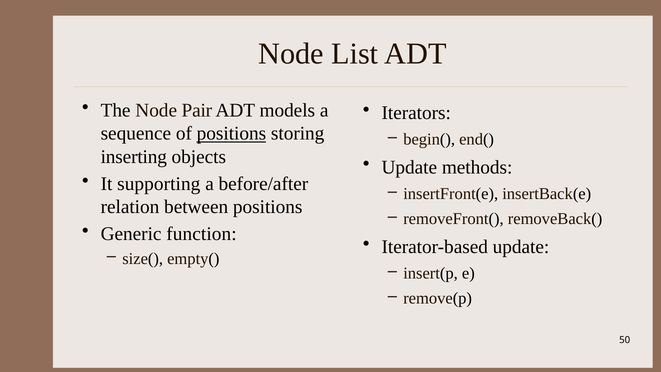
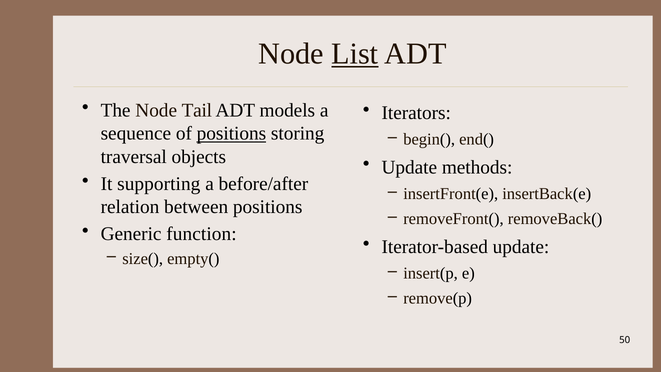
List underline: none -> present (355, 54)
Pair: Pair -> Tail (197, 110)
inserting: inserting -> traversal (134, 157)
